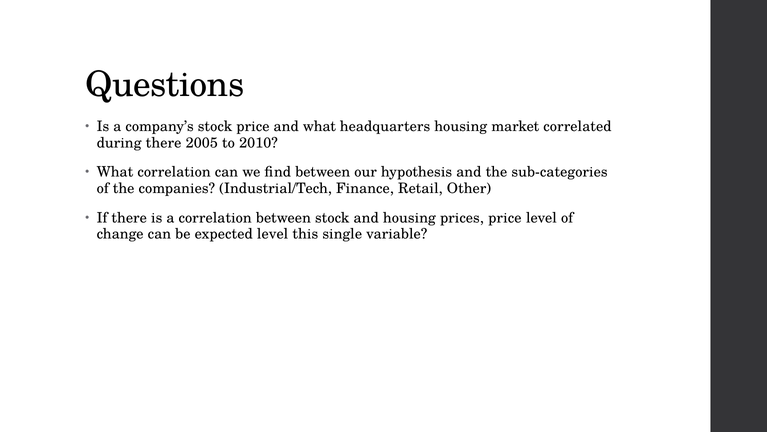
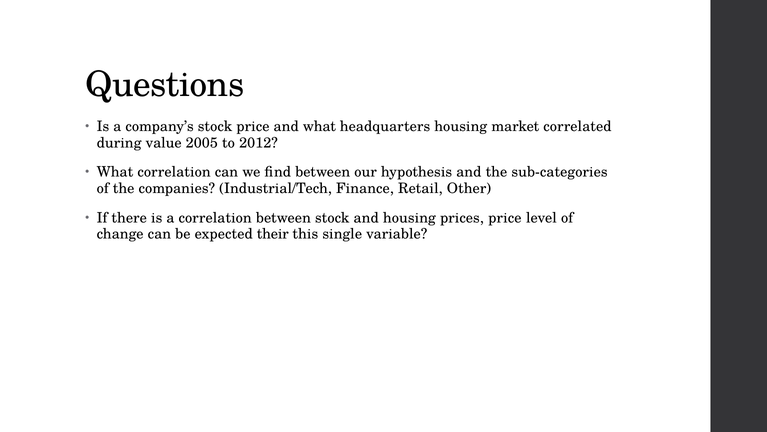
during there: there -> value (164, 143)
2010: 2010 -> 2012 (258, 143)
expected level: level -> their (273, 234)
